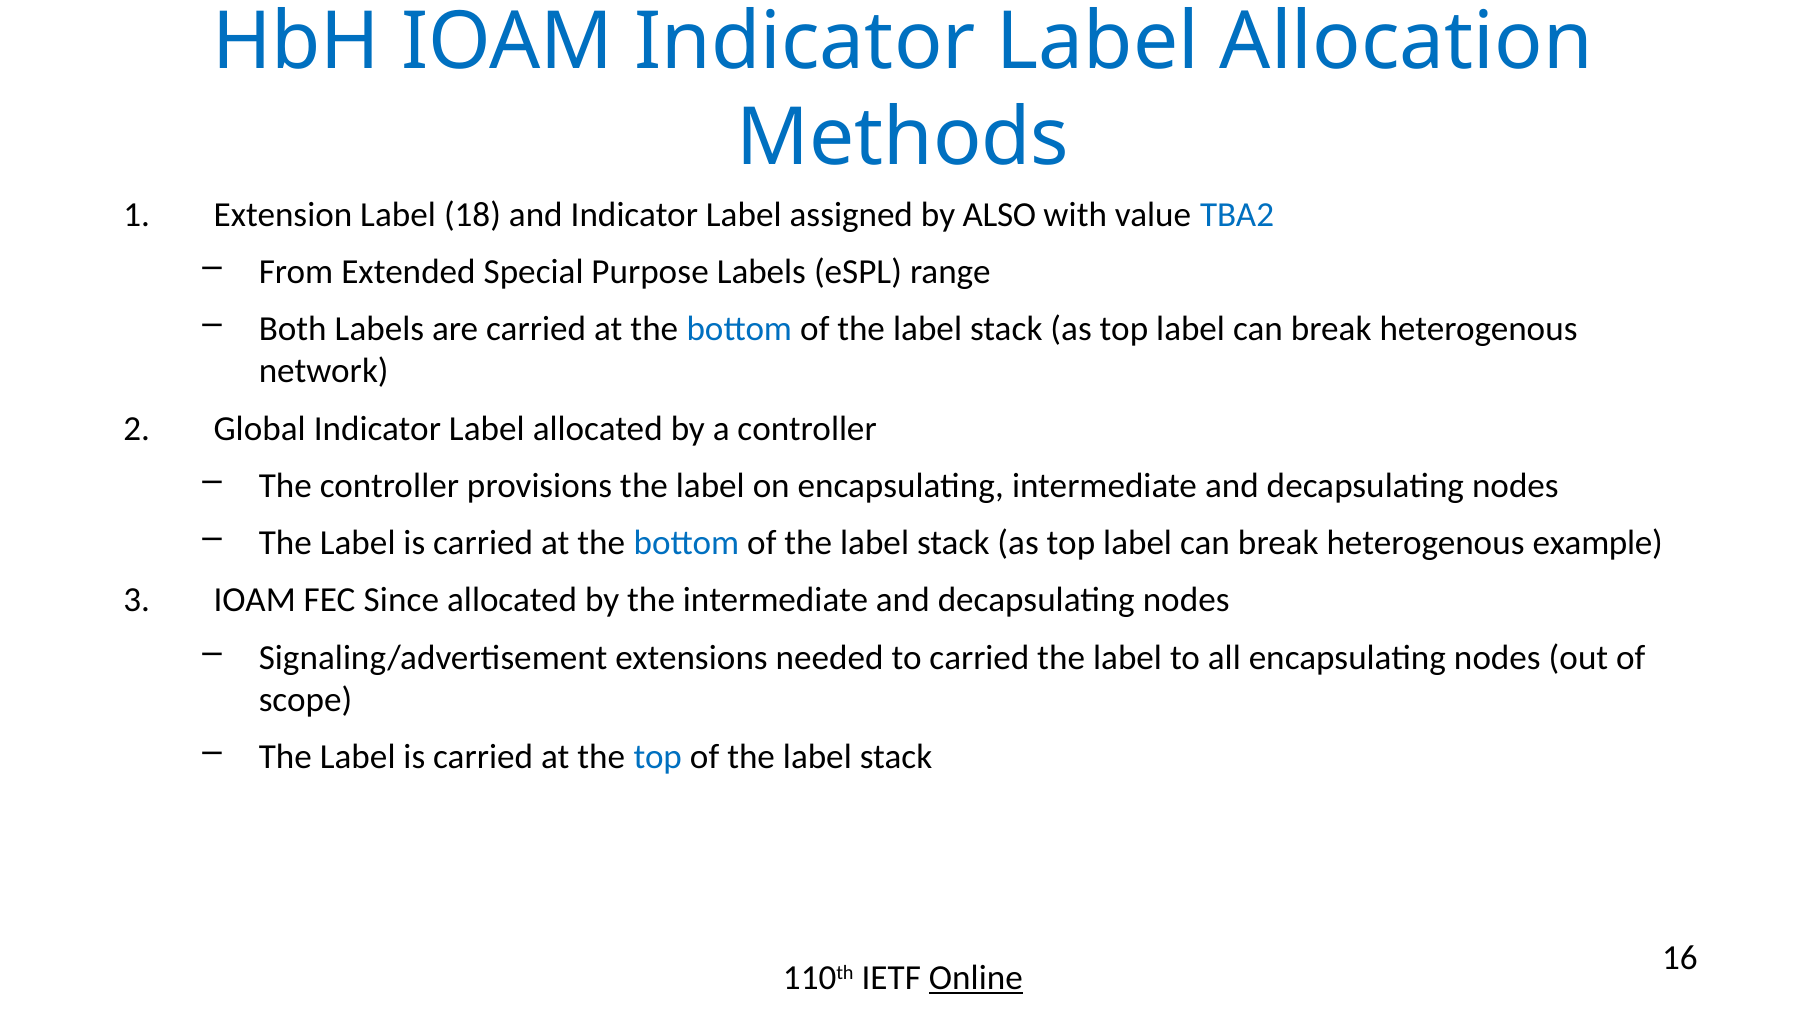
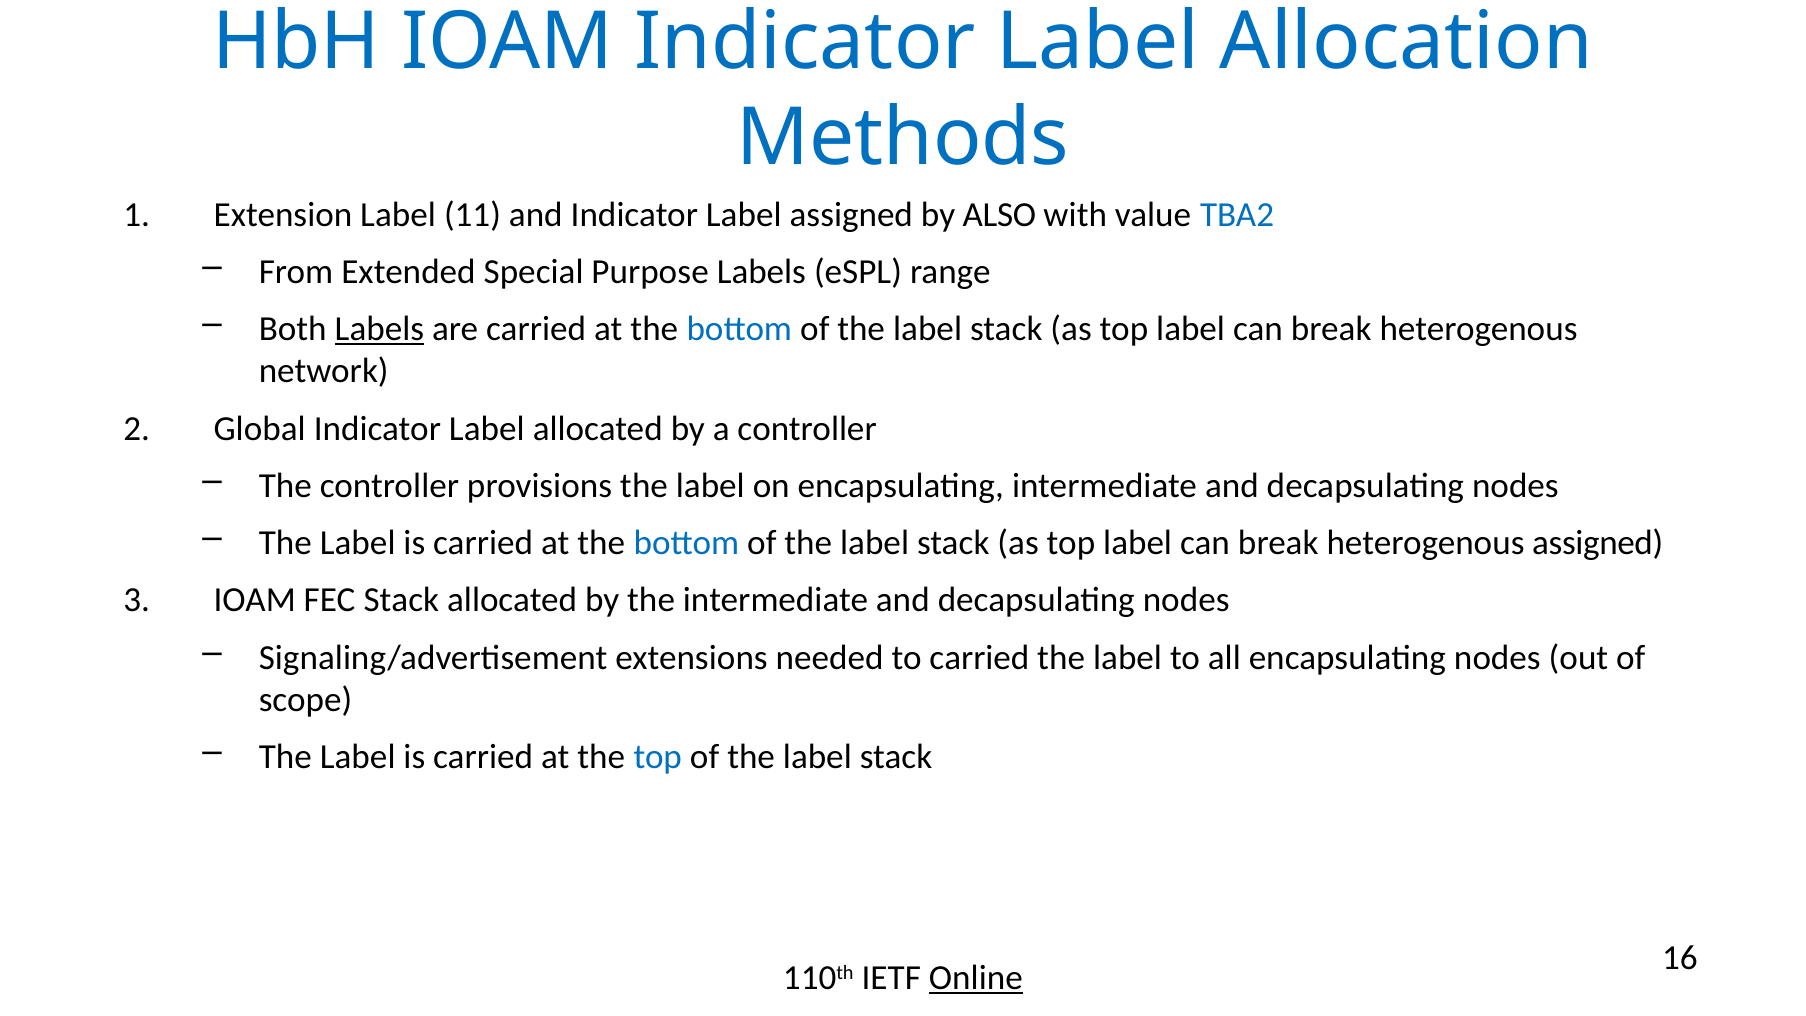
18: 18 -> 11 (472, 215)
Labels underline: none -> present (379, 329)
heterogenous example: example -> assigned (1598, 543)
FEC Since: Since -> Stack (401, 600)
